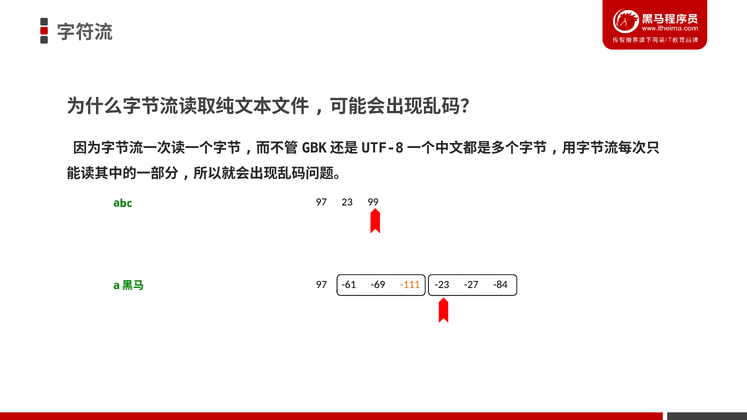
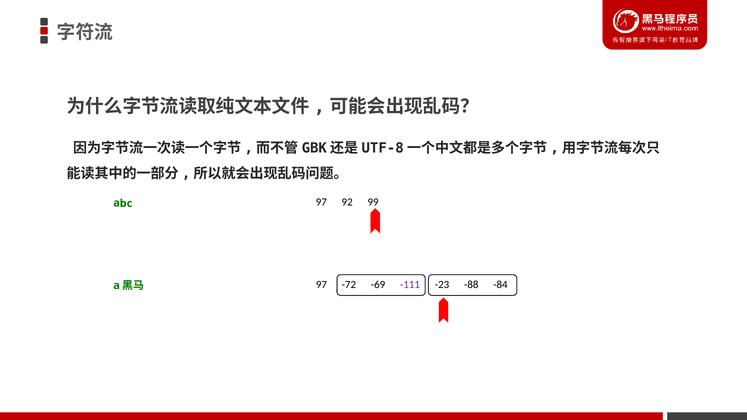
23: 23 -> 92 (347, 202)
-61: -61 -> -72 (349, 285)
-111 colour: orange -> purple (410, 285)
-27: -27 -> -88 (471, 285)
